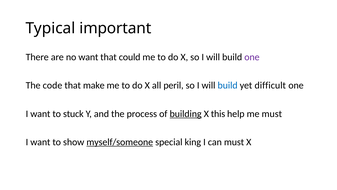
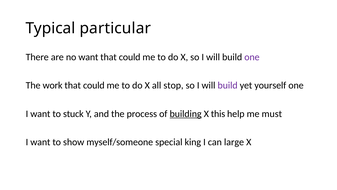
important: important -> particular (115, 28)
code: code -> work (53, 85)
make: make -> could (94, 85)
peril: peril -> stop (173, 85)
build colour: blue -> purple (228, 85)
difficult: difficult -> yourself (270, 85)
myself/someone underline: present -> none (120, 142)
can must: must -> large (234, 142)
